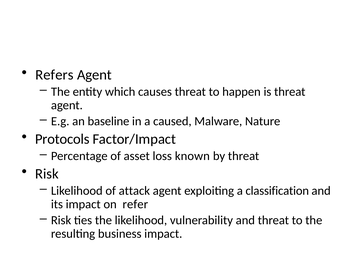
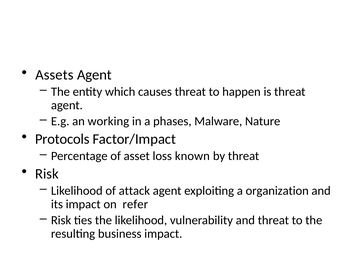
Refers: Refers -> Assets (54, 75)
baseline: baseline -> working (108, 121)
caused: caused -> phases (172, 121)
classification: classification -> organization (277, 191)
